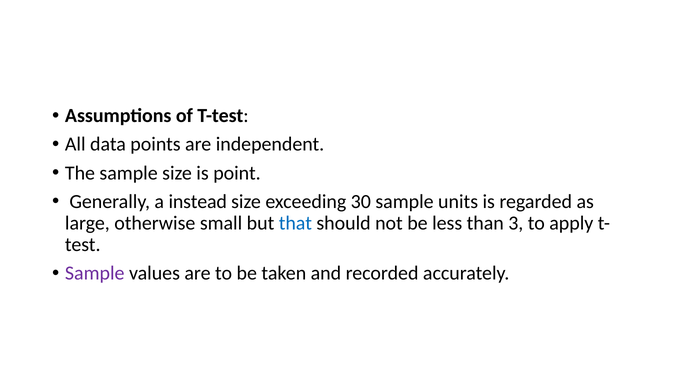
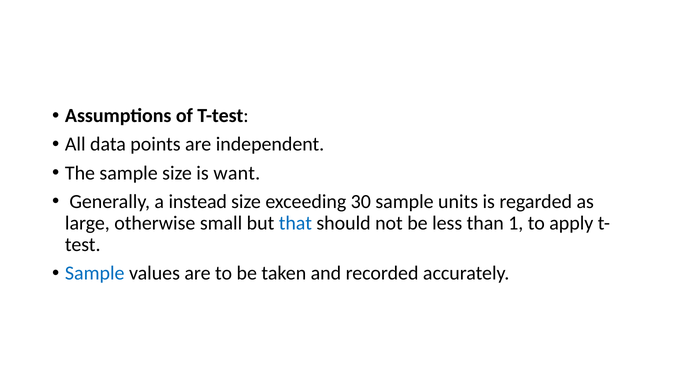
point: point -> want (237, 173)
3: 3 -> 1 (516, 223)
Sample colour: purple -> blue (95, 273)
